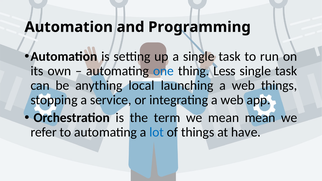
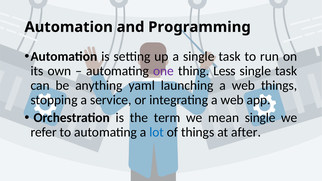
one colour: blue -> purple (163, 71)
local: local -> yaml (142, 86)
mean mean: mean -> single (260, 118)
have: have -> after (246, 132)
